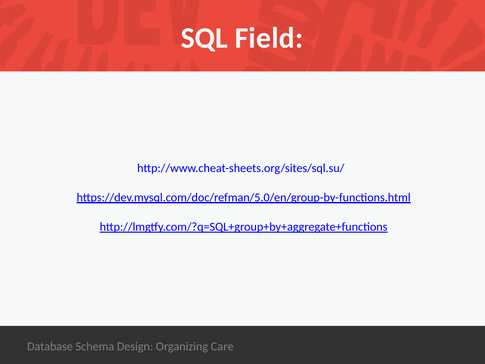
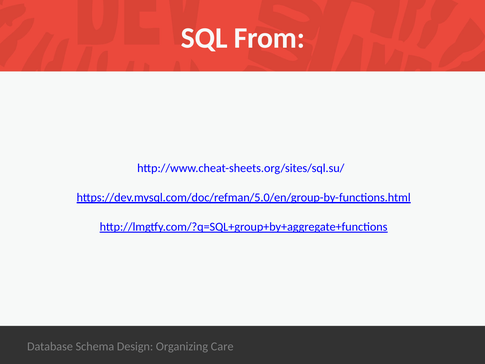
Field: Field -> From (269, 38)
